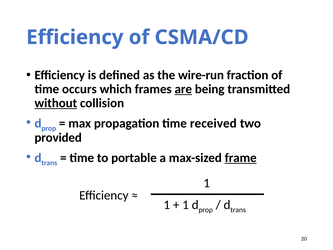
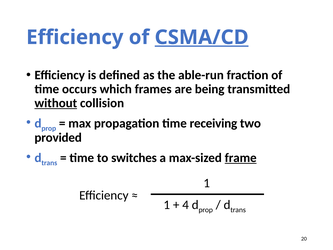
CSMA/CD underline: none -> present (202, 37)
wire-run: wire-run -> able-run (201, 75)
are underline: present -> none (183, 89)
received: received -> receiving (213, 123)
portable: portable -> switches (134, 158)
1: 1 -> 4 (186, 205)
